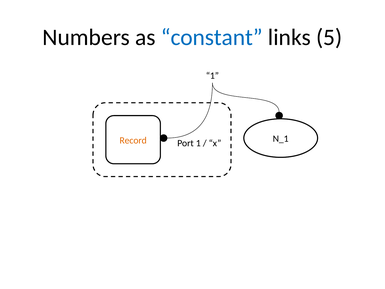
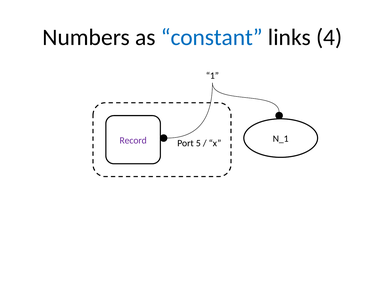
5: 5 -> 4 (329, 37)
Record colour: orange -> purple (133, 140)
Port 1: 1 -> 5 (198, 143)
